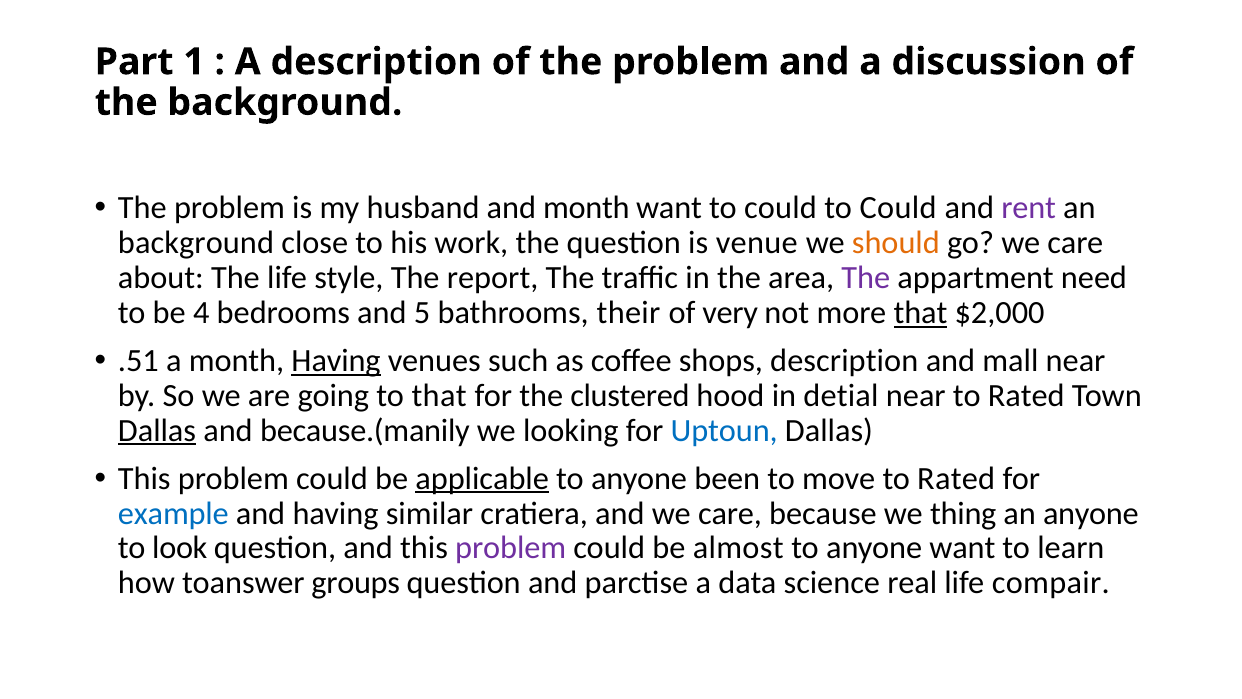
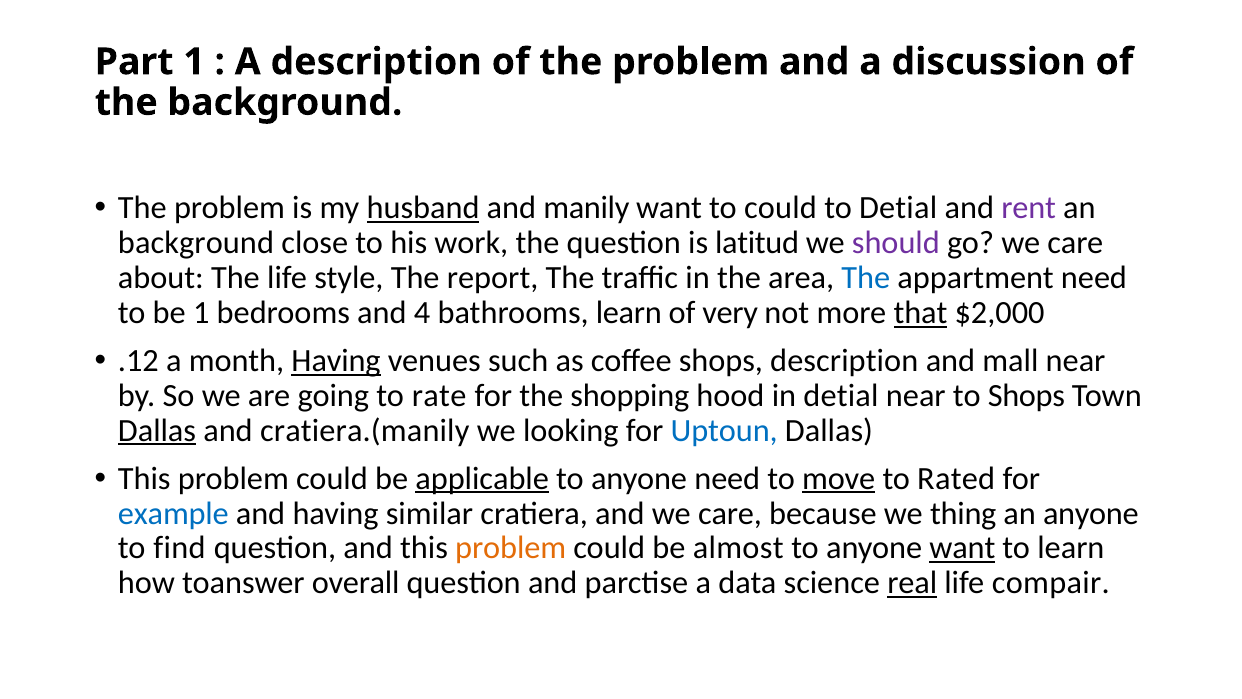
husband underline: none -> present (423, 208)
and month: month -> manily (586, 208)
Could: Could -> Detial (898, 208)
venue: venue -> latitud (757, 243)
should colour: orange -> purple (896, 243)
The colour: purple -> blue (866, 278)
be 4: 4 -> 1 (201, 313)
5: 5 -> 4 (422, 313)
bathrooms their: their -> learn (629, 313)
.51: .51 -> .12 (138, 360)
to that: that -> rate (439, 395)
clustered: clustered -> shopping (630, 395)
near to Rated: Rated -> Shops (1026, 395)
because.(manily: because.(manily -> cratiera.(manily (365, 430)
anyone been: been -> need (727, 478)
move underline: none -> present (839, 478)
look: look -> find (179, 548)
problem colour: purple -> orange (511, 548)
want underline: none -> present (962, 548)
groups: groups -> overall (356, 583)
real underline: none -> present (912, 583)
